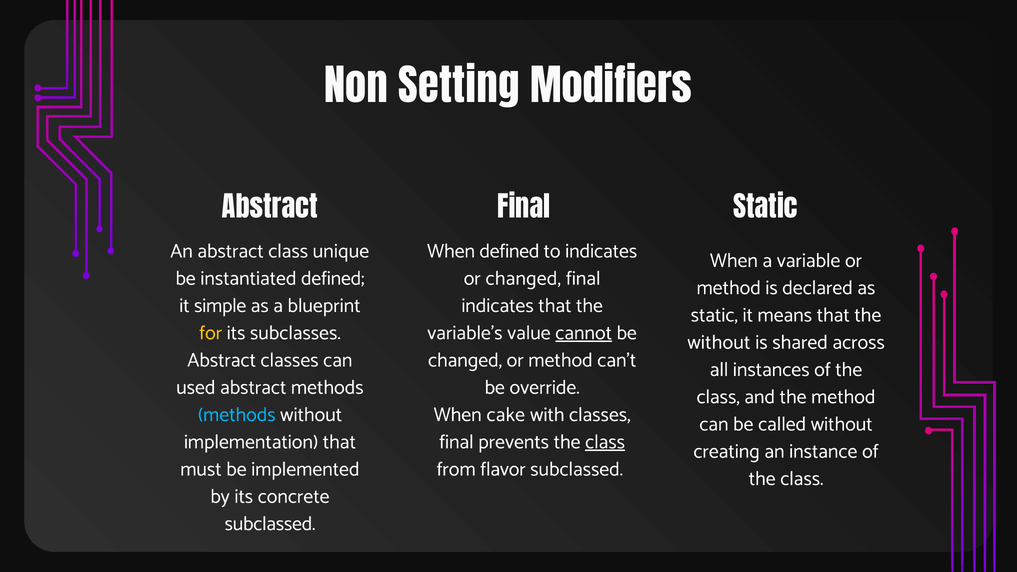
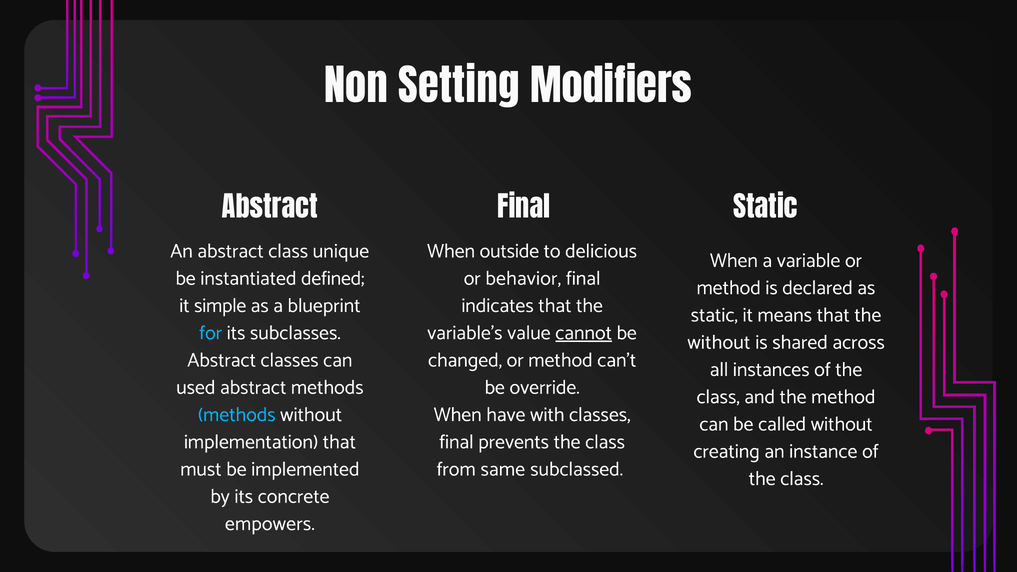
When defined: defined -> outside (509, 251)
to indicates: indicates -> delicious (601, 251)
or changed: changed -> behavior (523, 278)
for colour: yellow -> light blue (211, 333)
cake: cake -> have (506, 415)
class underline: present -> none (605, 442)
flavor: flavor -> same (503, 469)
subclassed: subclassed -> empowers (270, 524)
